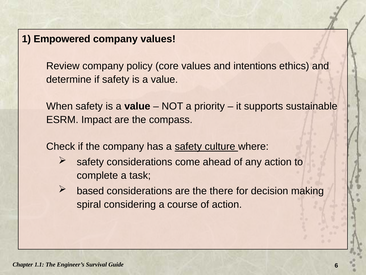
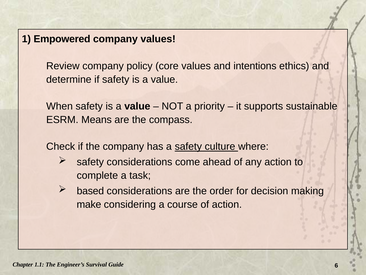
Impact: Impact -> Means (97, 120)
there: there -> order (221, 191)
spiral: spiral -> make (89, 204)
